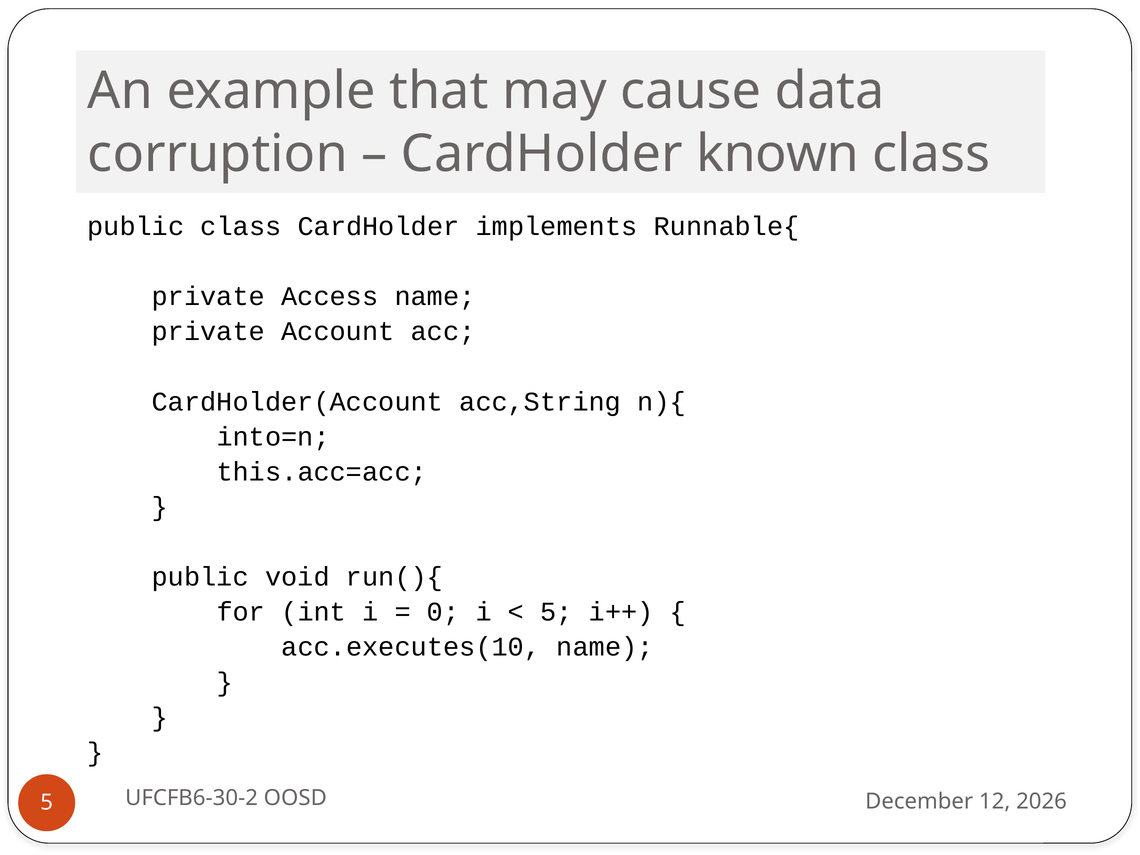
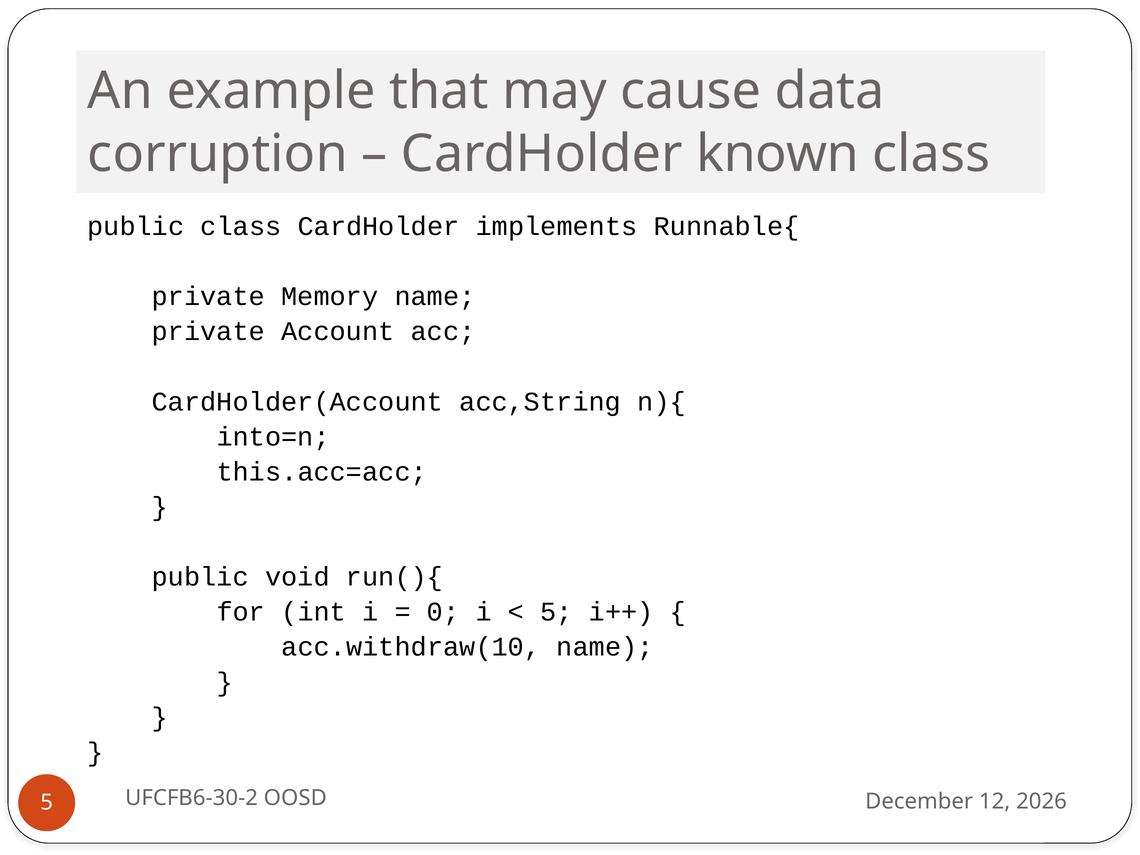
Access: Access -> Memory (330, 297)
acc.executes(10: acc.executes(10 -> acc.withdraw(10 (411, 647)
